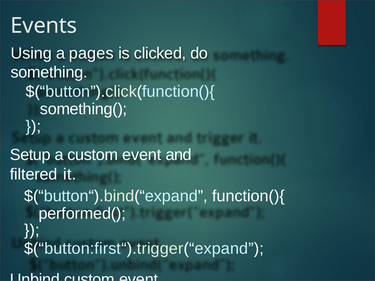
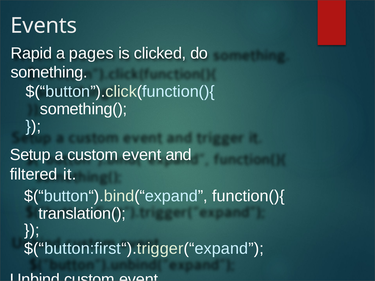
Using: Using -> Rapid (31, 53)
performed(: performed( -> translation( (82, 214)
